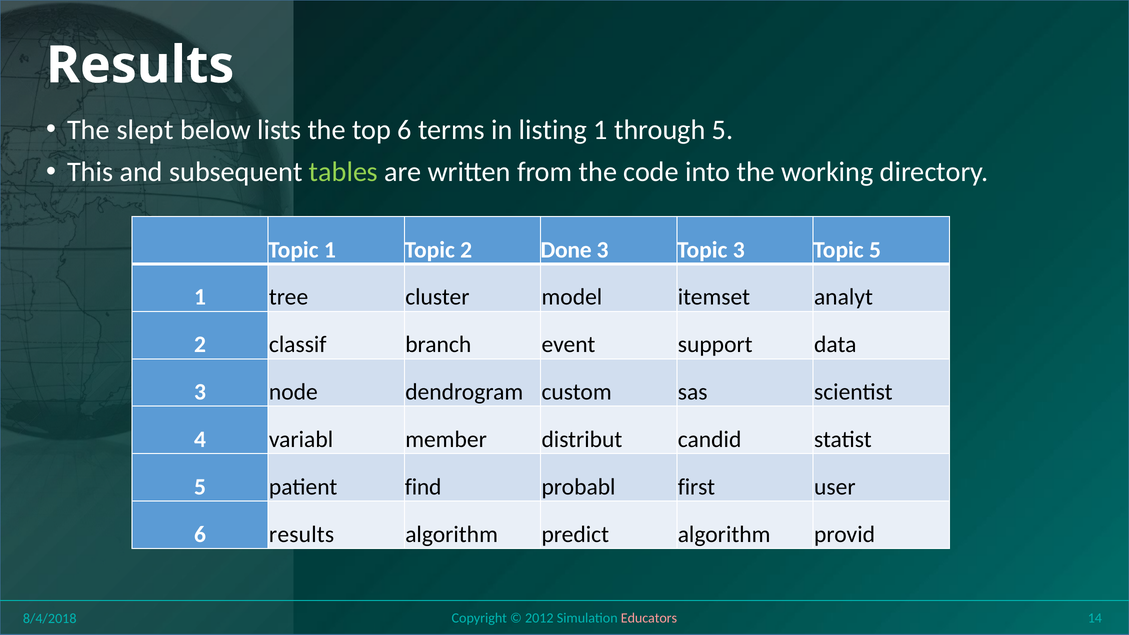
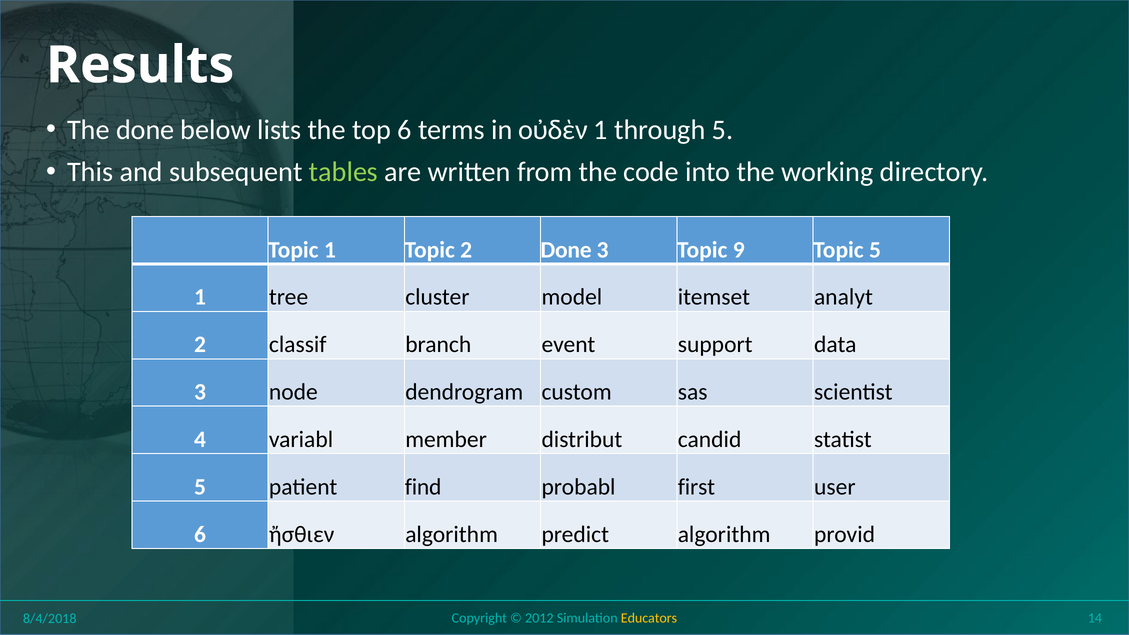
The slept: slept -> done (145, 130)
listing: listing -> οὐδὲν (553, 130)
Topic 3: 3 -> 9 (739, 250)
6 results: results -> ἤσθιεν (302, 534)
Educators colour: pink -> yellow (649, 618)
